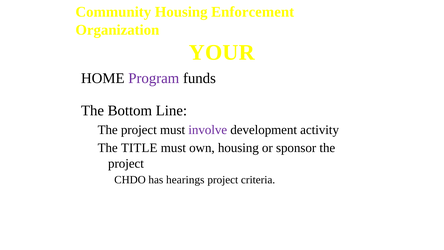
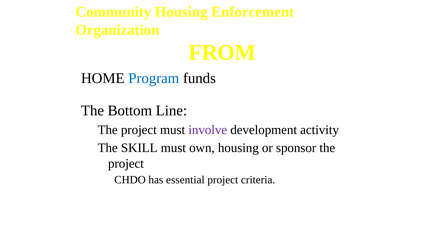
YOUR: YOUR -> FROM (222, 53)
Program colour: purple -> blue (154, 78)
TITLE: TITLE -> SKILL (139, 148)
hearings: hearings -> essential (185, 180)
